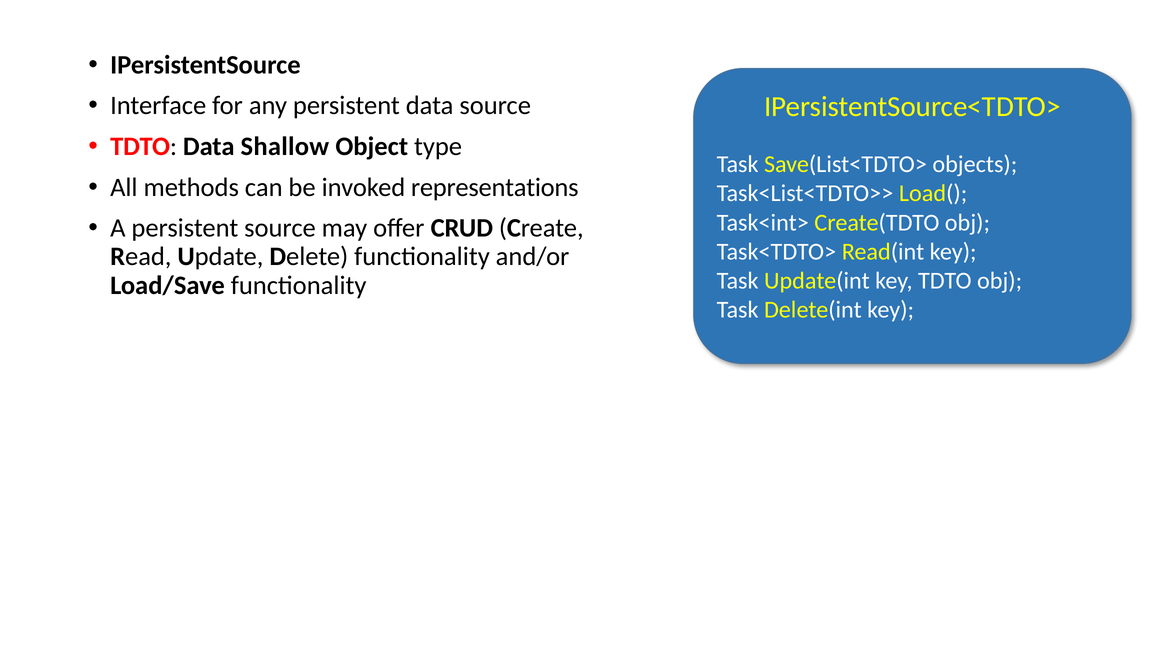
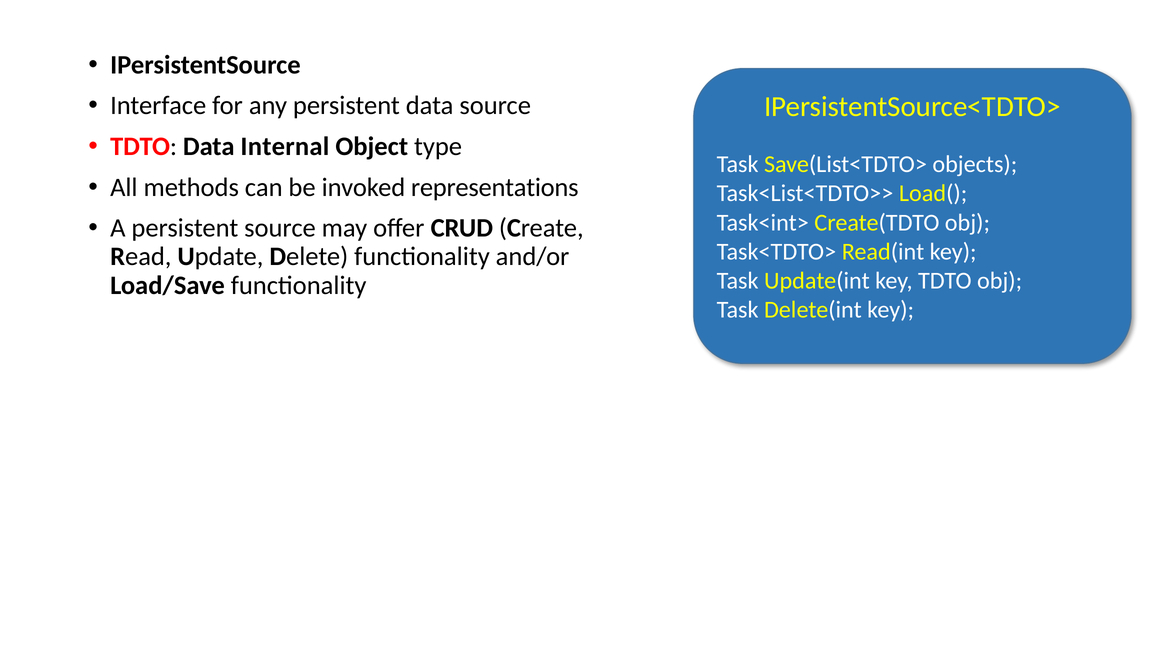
Shallow: Shallow -> Internal (285, 146)
